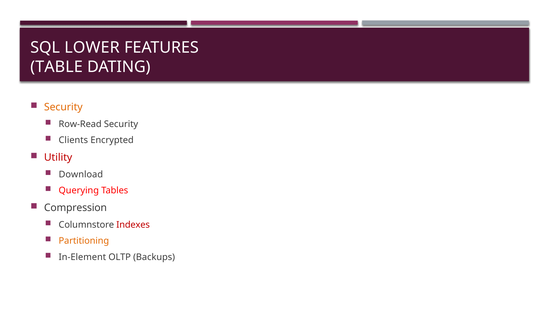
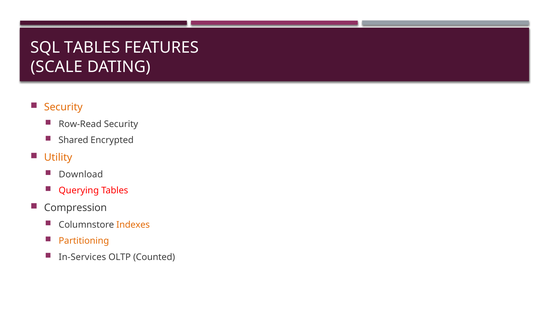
SQL LOWER: LOWER -> TABLES (92, 47)
TABLE: TABLE -> SCALE (57, 67)
Clients: Clients -> Shared (73, 140)
Utility colour: red -> orange (58, 157)
Indexes colour: red -> orange (133, 225)
In-Element: In-Element -> In-Services (82, 257)
Backups: Backups -> Counted (154, 257)
